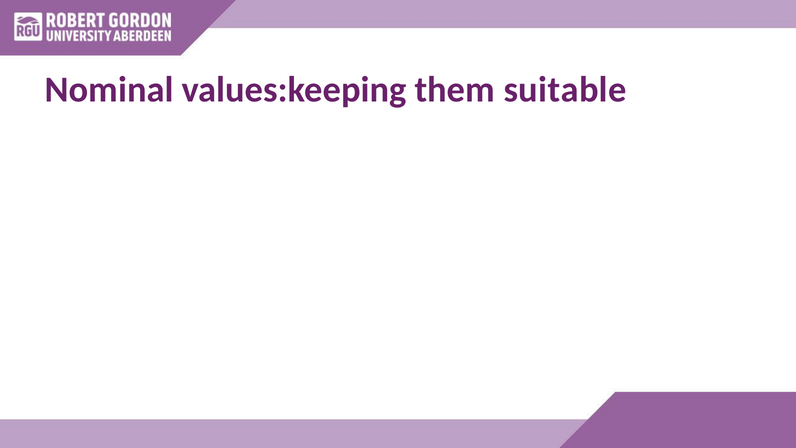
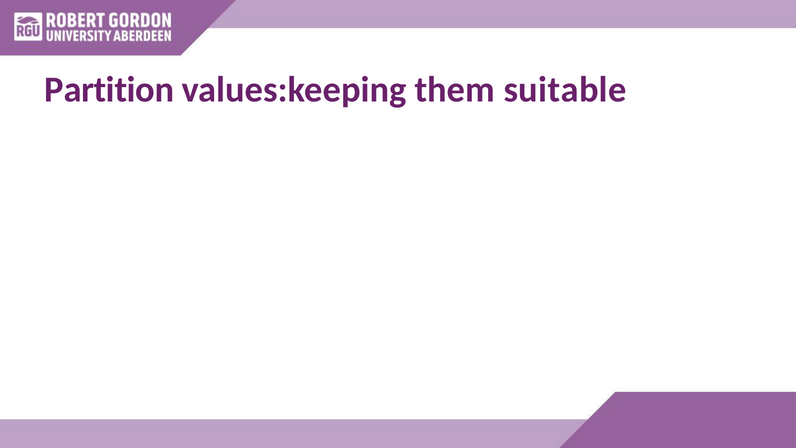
Nominal: Nominal -> Partition (109, 89)
